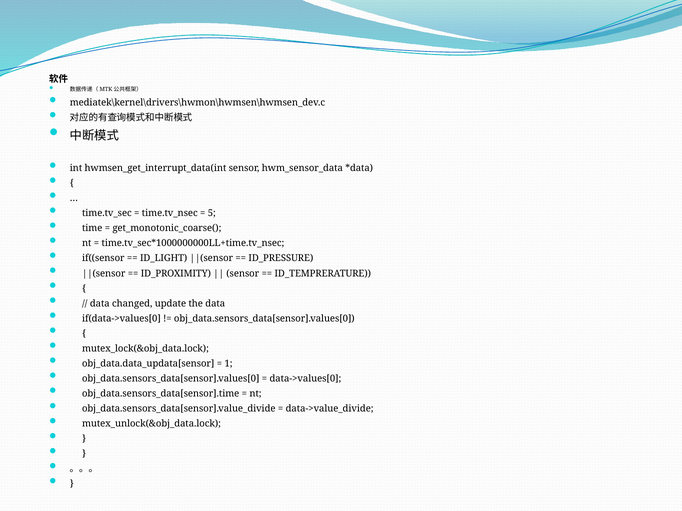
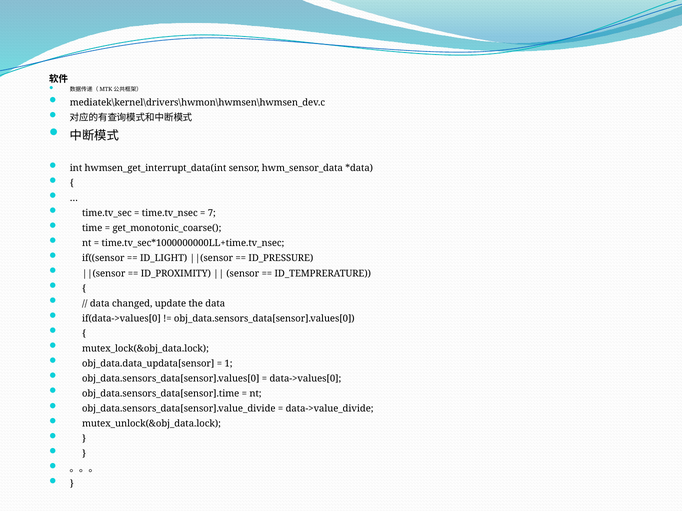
5: 5 -> 7 (212, 214)
